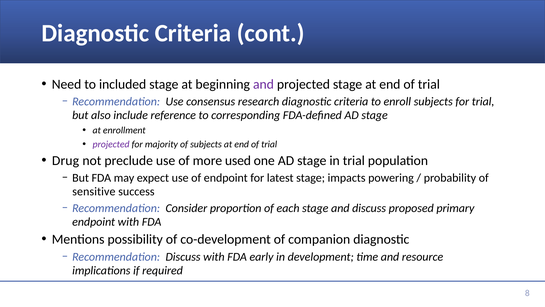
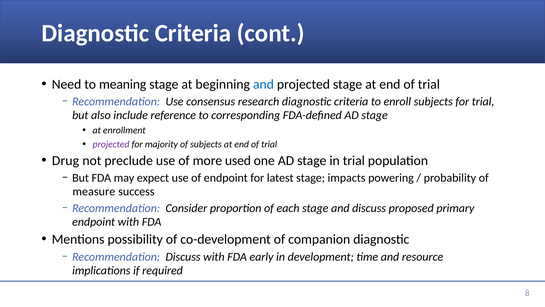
included: included -> meaning (123, 84)
and colour: purple -> blue (263, 84)
sensitive: sensitive -> measure (94, 191)
